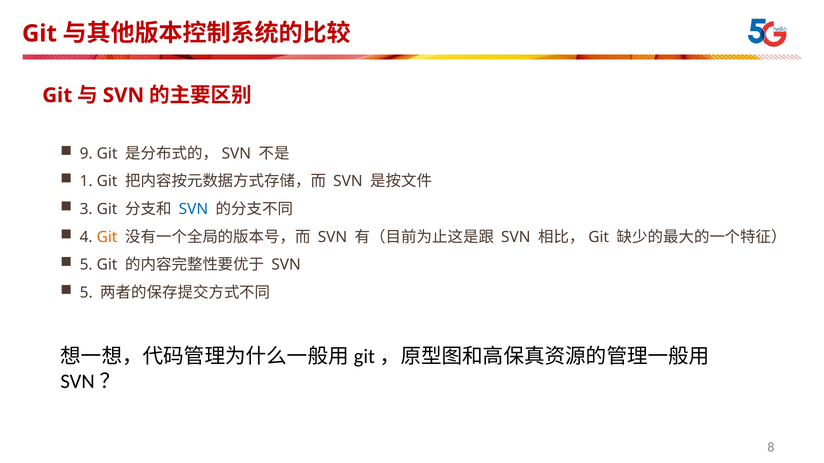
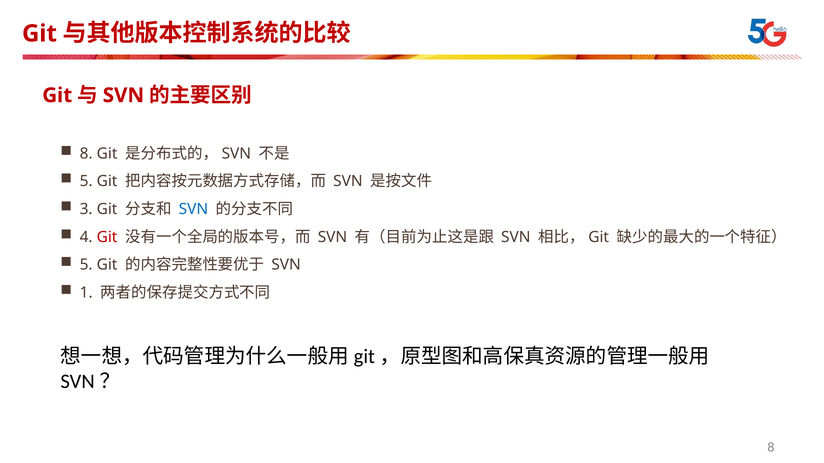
9: 9 -> 8 (86, 154)
1: 1 -> 5 (86, 182)
Git colour: orange -> red (107, 237)
5: 5 -> 1 (86, 293)
